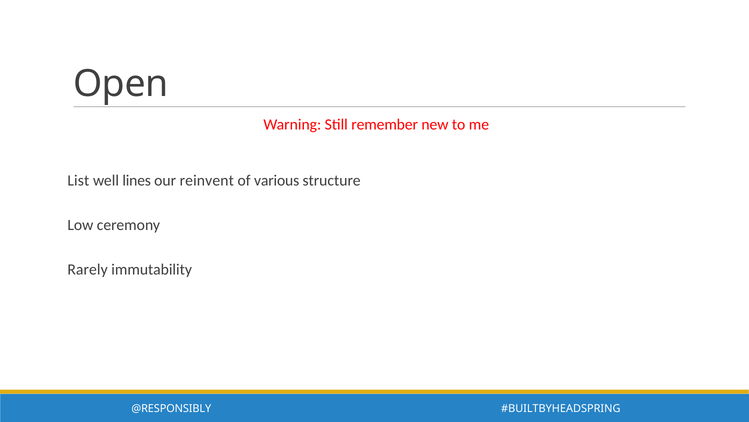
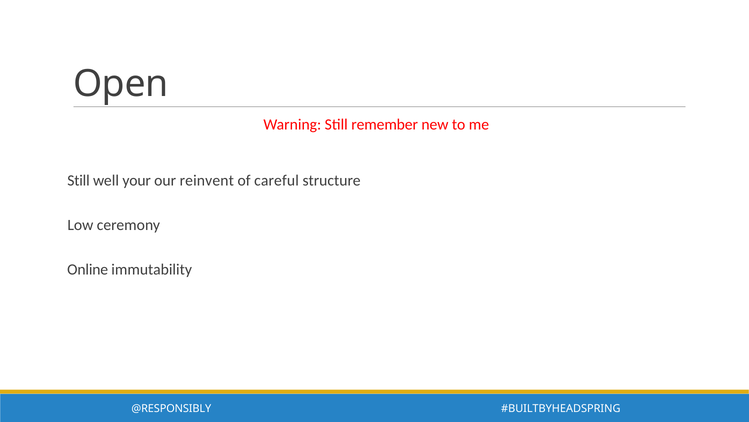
List: List -> Still (78, 180)
lines: lines -> your (137, 180)
various: various -> careful (277, 180)
Rarely: Rarely -> Online (88, 269)
